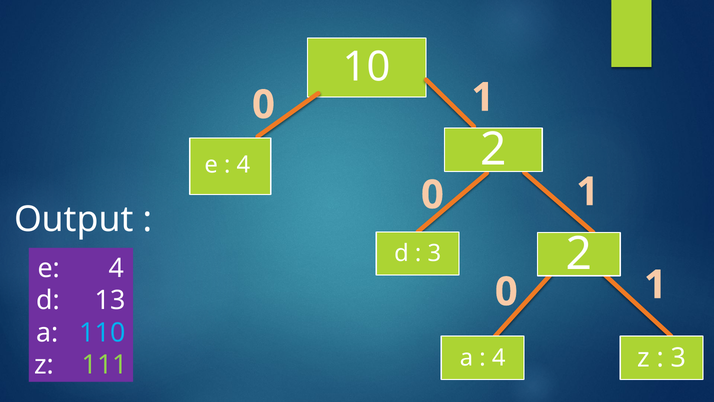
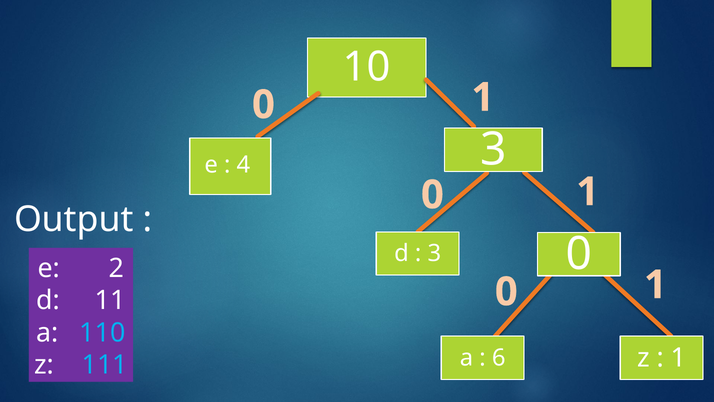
4 2: 2 -> 3 (493, 149)
3 2: 2 -> 0 (579, 254)
e 4: 4 -> 2 (116, 268)
13: 13 -> 11 (110, 300)
4: 4 -> 6 (499, 357)
3: 3 -> 1 (679, 357)
111 colour: light green -> light blue (105, 365)
